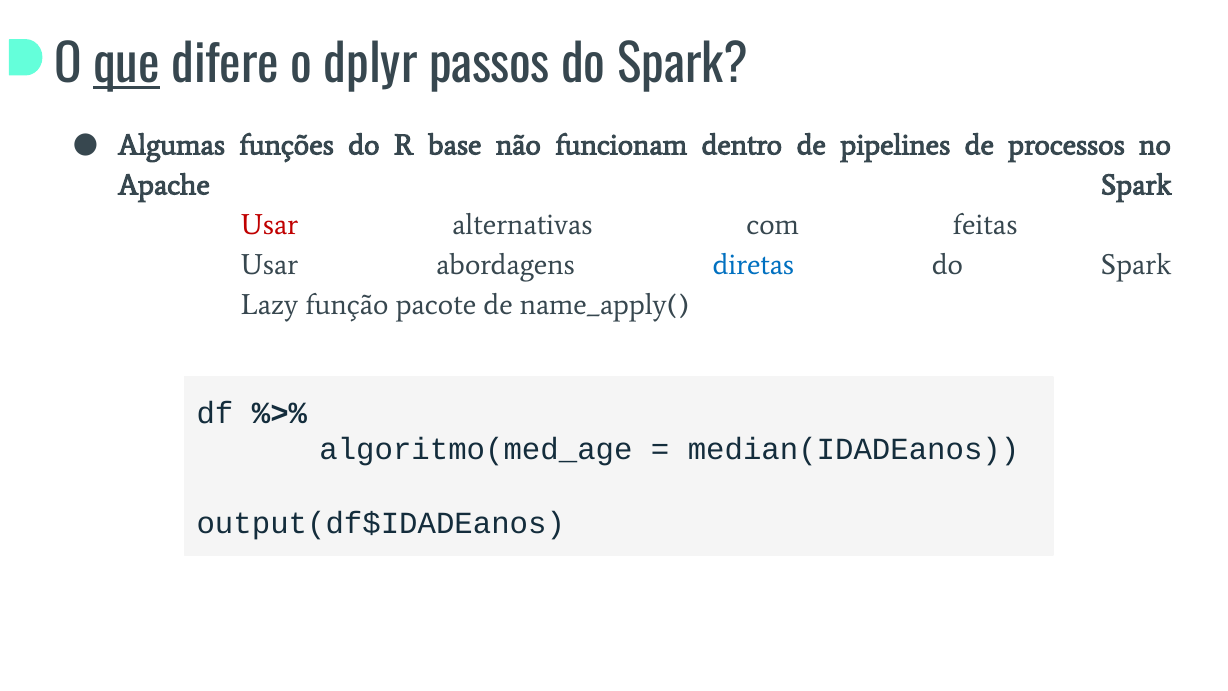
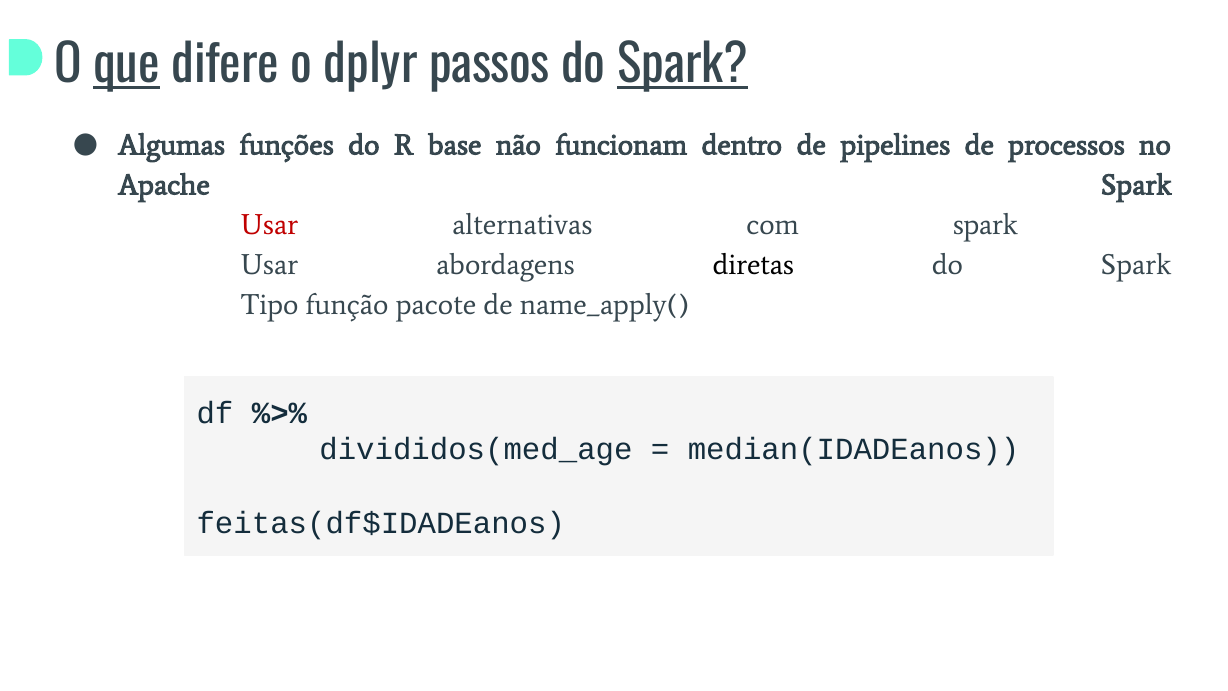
Spark underline: none -> present (683, 65)
com feitas: feitas -> spark (985, 225)
diretas colour: blue -> black (753, 265)
Lazy: Lazy -> Tipo (270, 305)
algoritmo(med_age: algoritmo(med_age -> divididos(med_age (476, 450)
output(df$IDADEanos: output(df$IDADEanos -> feitas(df$IDADEanos (381, 523)
